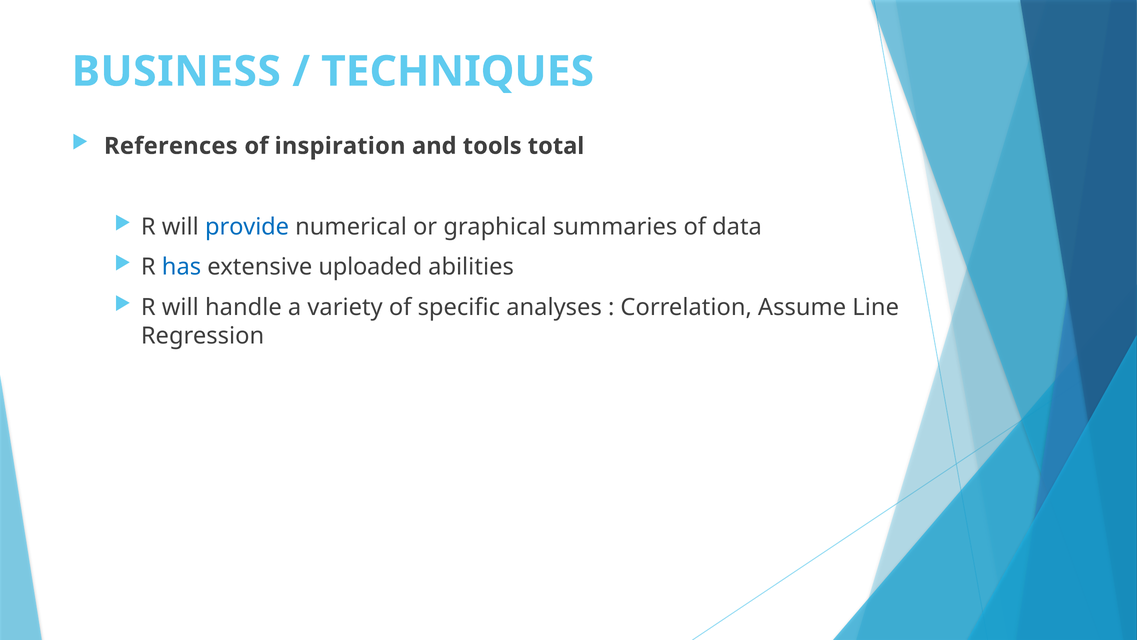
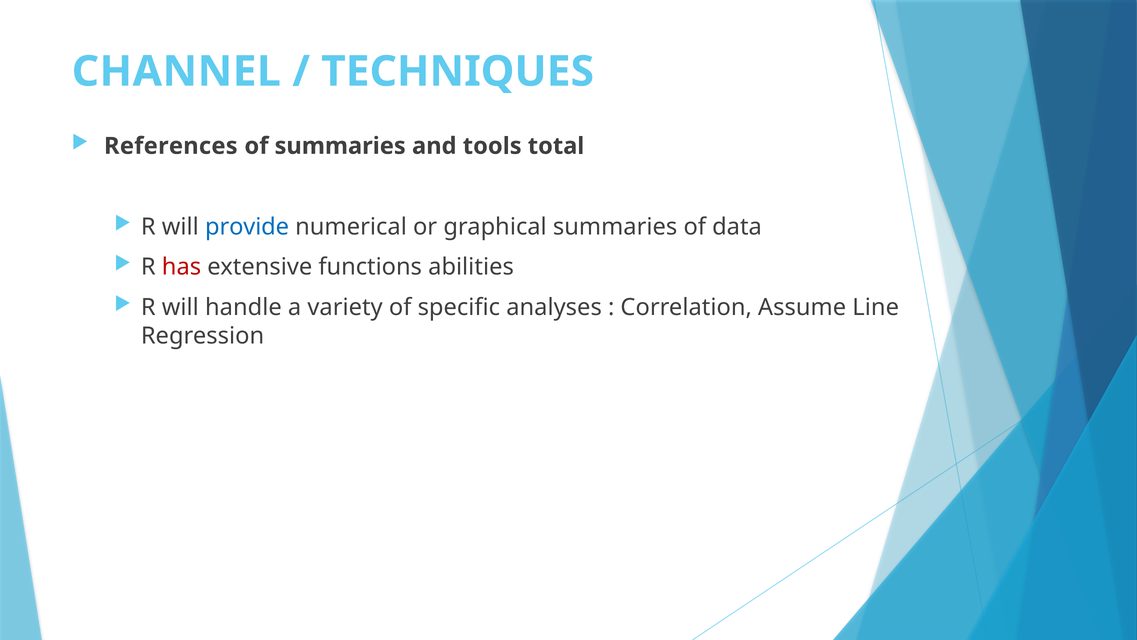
BUSINESS: BUSINESS -> CHANNEL (176, 72)
of inspiration: inspiration -> summaries (340, 146)
has colour: blue -> red (182, 267)
uploaded: uploaded -> functions (370, 267)
